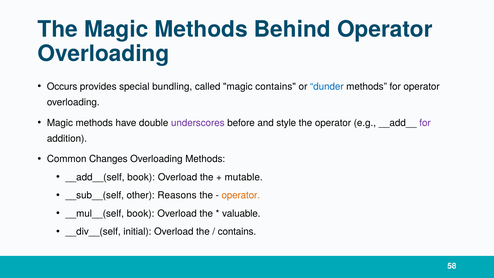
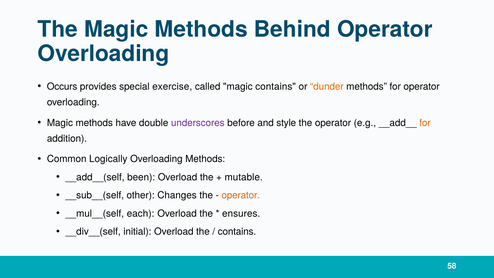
bundling: bundling -> exercise (172, 86)
dunder colour: blue -> orange (327, 86)
for colour: purple -> orange (425, 123)
Changes: Changes -> Logically (108, 159)
__add__(self book: book -> been (141, 177)
Reasons: Reasons -> Changes (177, 195)
__mul__(self book: book -> each (141, 213)
valuable: valuable -> ensures (241, 213)
